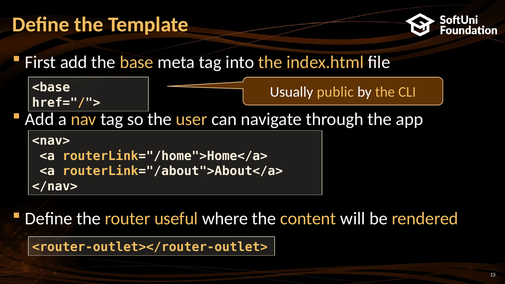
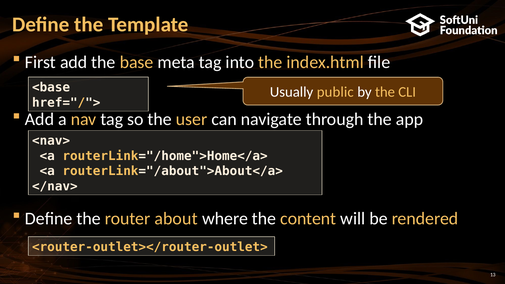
useful: useful -> about (176, 219)
